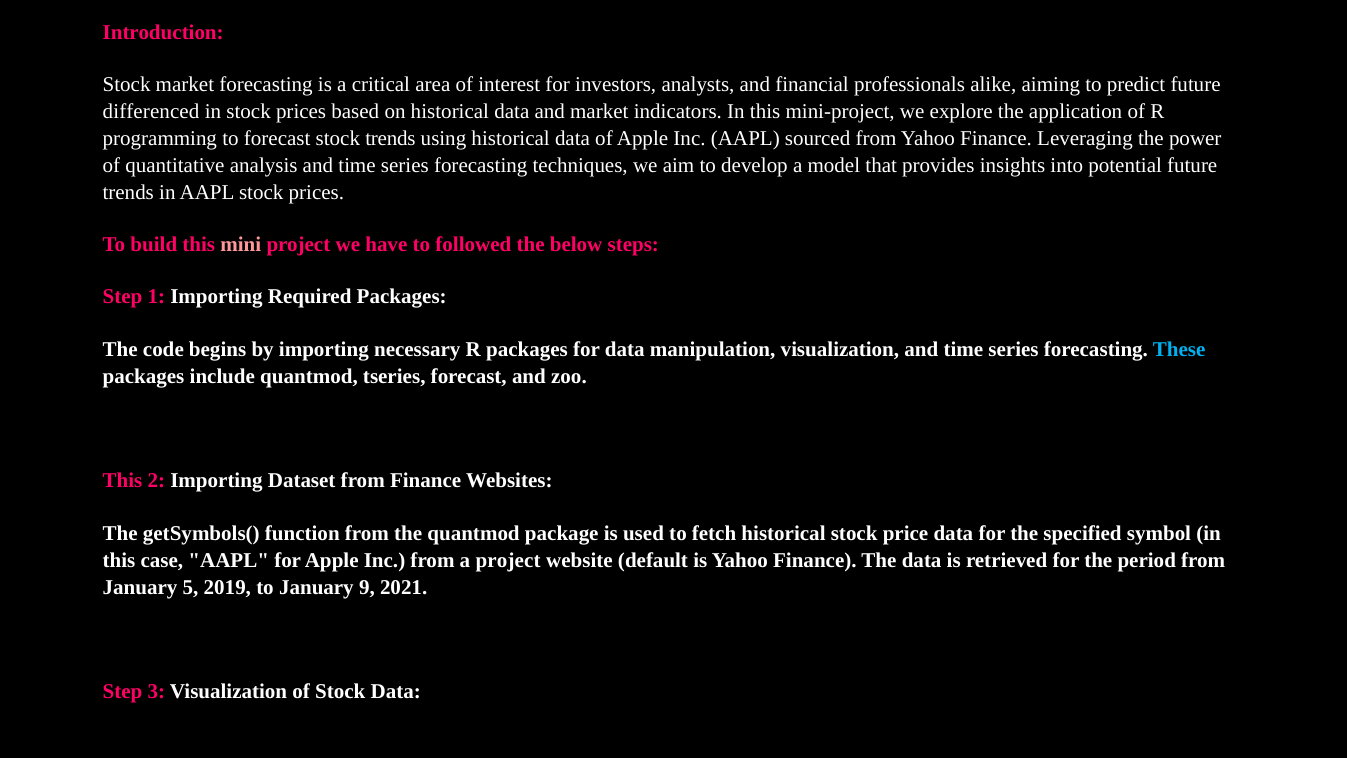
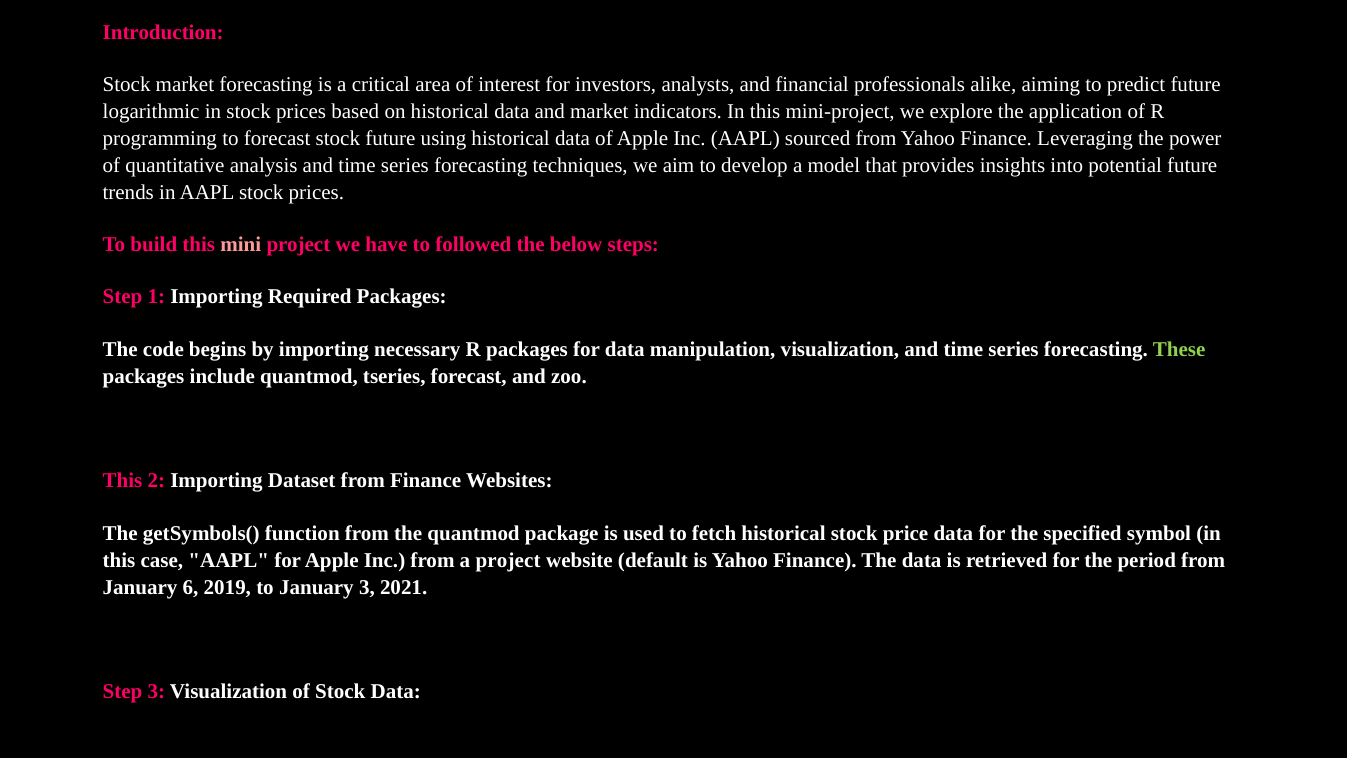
differenced: differenced -> logarithmic (151, 111)
stock trends: trends -> future (390, 138)
These colour: light blue -> light green (1179, 349)
5: 5 -> 6 (191, 587)
January 9: 9 -> 3 (367, 587)
